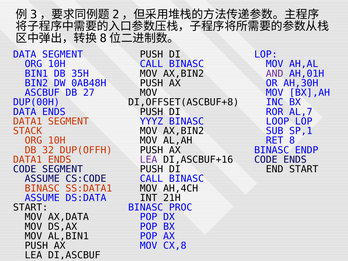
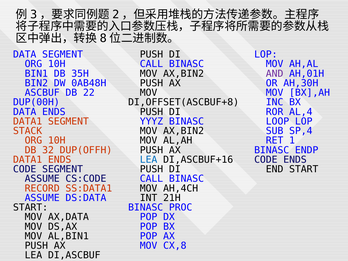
27: 27 -> 22 (89, 93)
AL,7: AL,7 -> AL,4 (301, 112)
SP,1: SP,1 -> SP,4 (301, 131)
8: 8 -> 1 (292, 141)
LEA colour: purple -> blue (149, 160)
BINASC: BINASC -> RECORD (42, 188)
